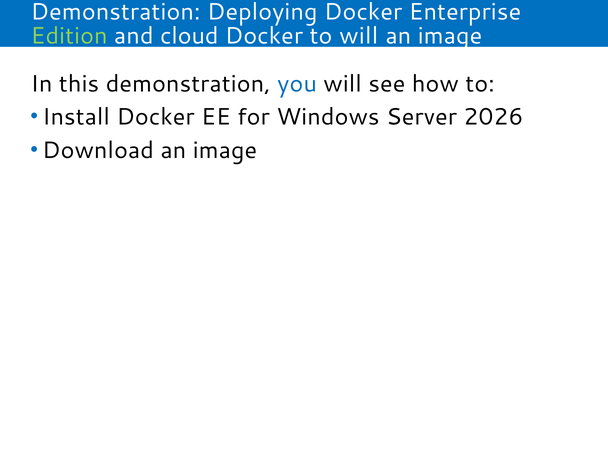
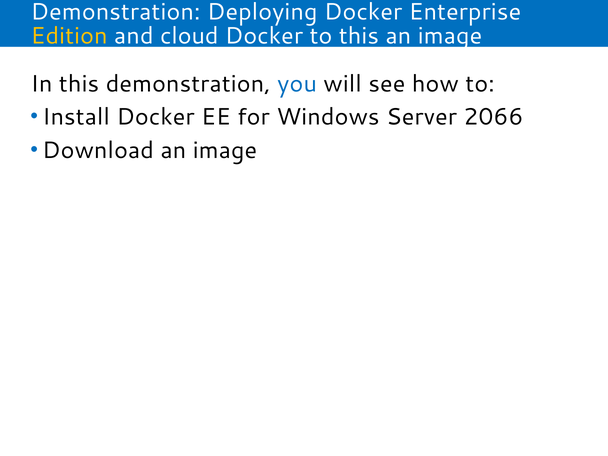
Edition colour: light green -> yellow (69, 36)
to will: will -> this (359, 36)
2026: 2026 -> 2066 (493, 117)
